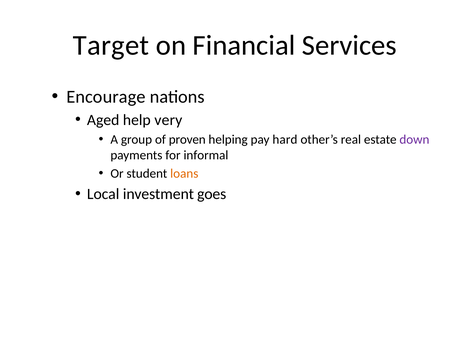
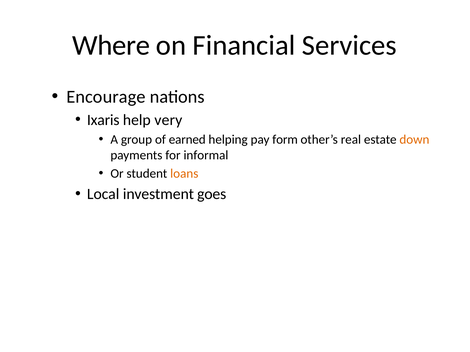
Target: Target -> Where (111, 45)
Aged: Aged -> Ixaris (103, 120)
proven: proven -> earned (187, 140)
hard: hard -> form (285, 140)
down colour: purple -> orange (414, 140)
